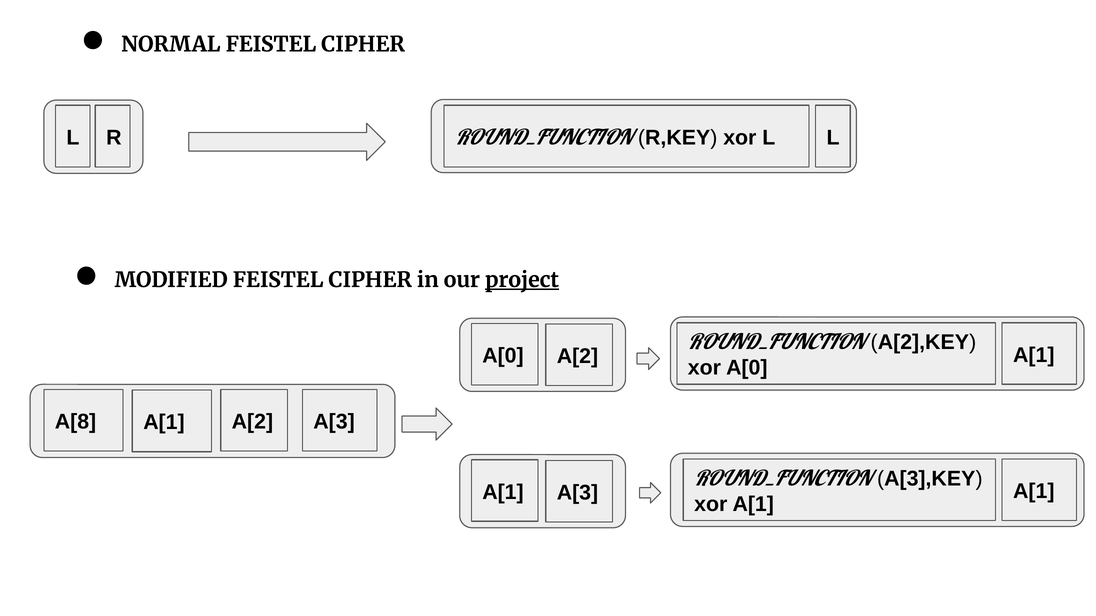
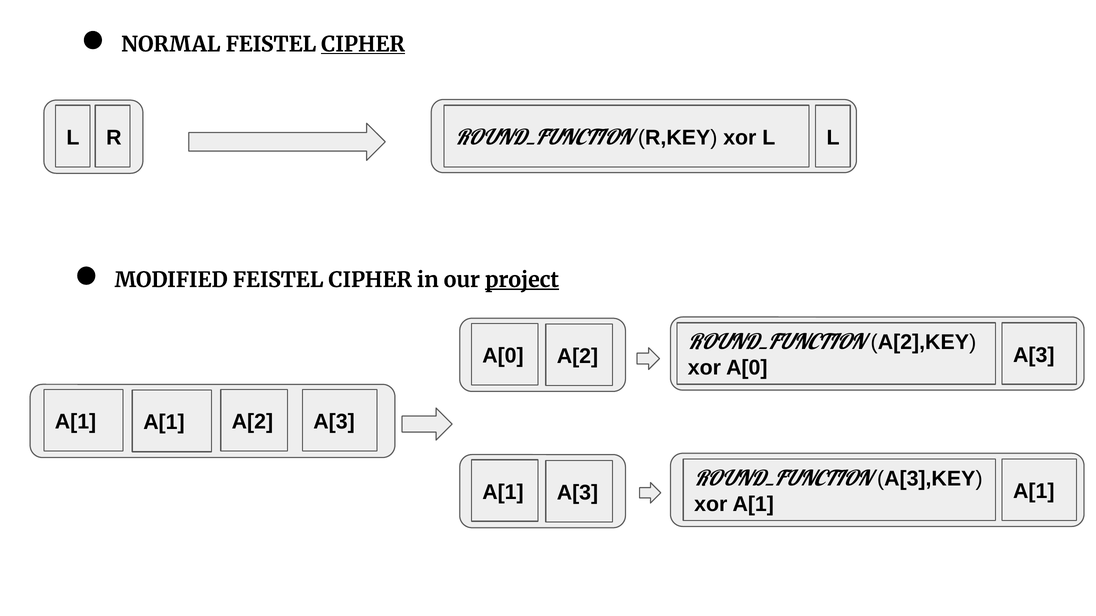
CIPHER underline: none -> present (363, 44)
A[1: A[1 -> A[3 (1034, 355)
A[8: A[8 -> A[1 (76, 422)
